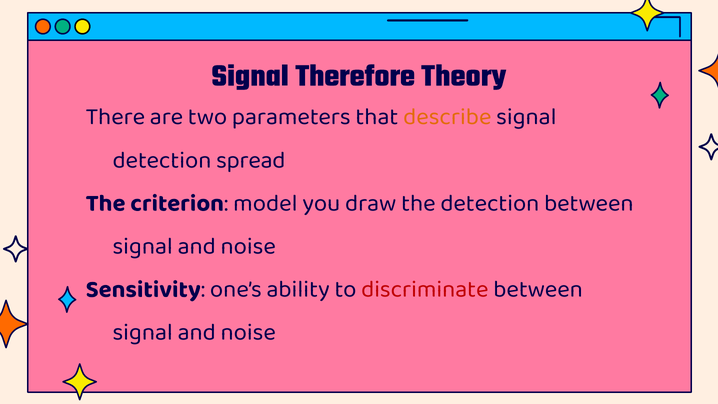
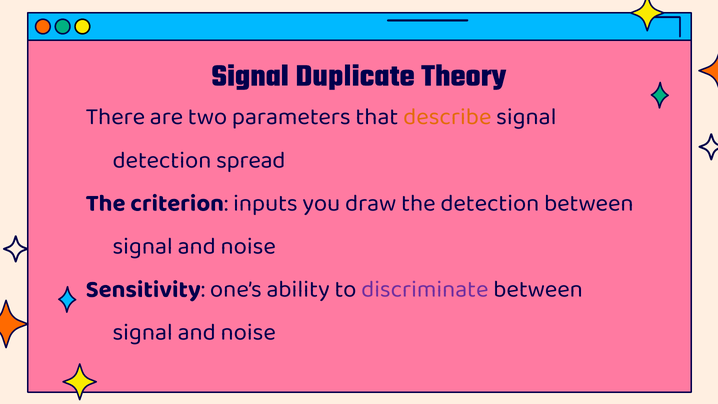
Therefore: Therefore -> Duplicate (355, 75)
model: model -> inputs (265, 203)
discriminate colour: red -> purple (425, 289)
